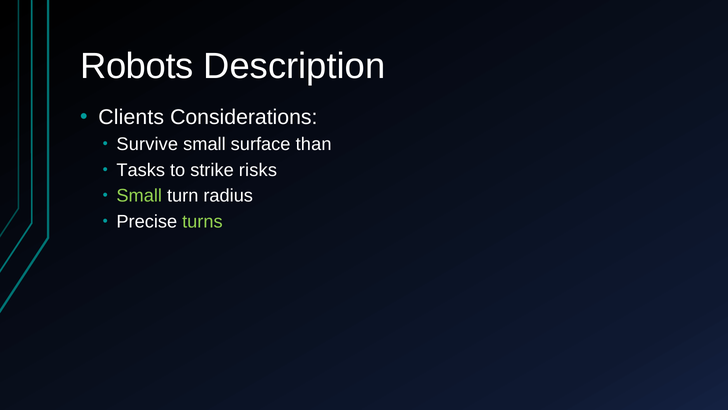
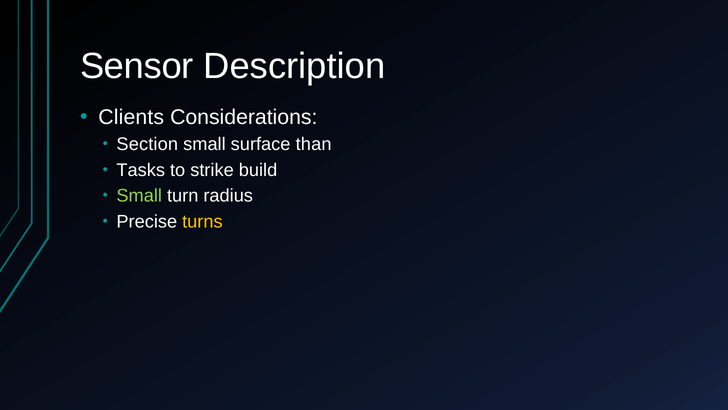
Robots: Robots -> Sensor (137, 66)
Survive: Survive -> Section (147, 144)
risks: risks -> build (258, 170)
turns colour: light green -> yellow (202, 221)
